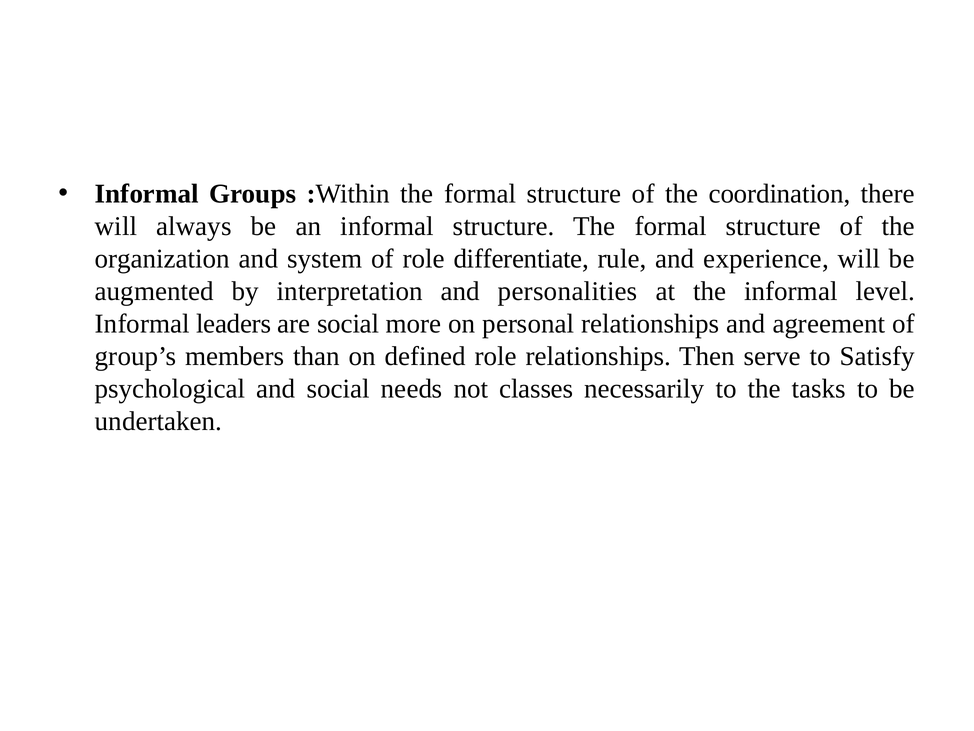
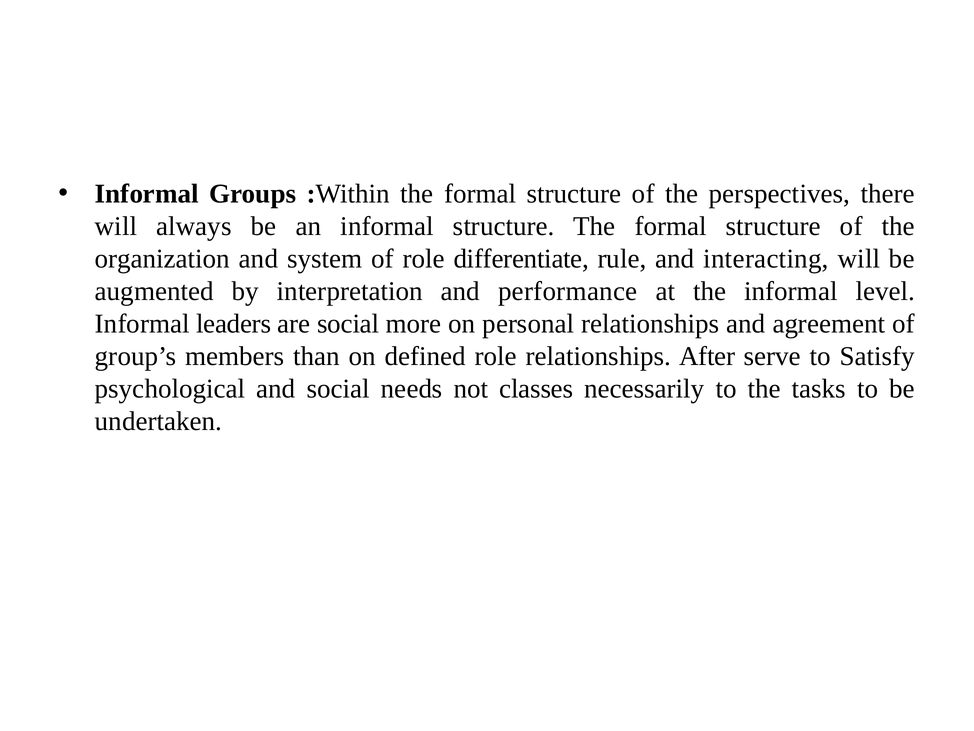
coordination: coordination -> perspectives (779, 193)
experience: experience -> interacting (766, 259)
personalities: personalities -> performance (568, 291)
Then: Then -> After (707, 356)
